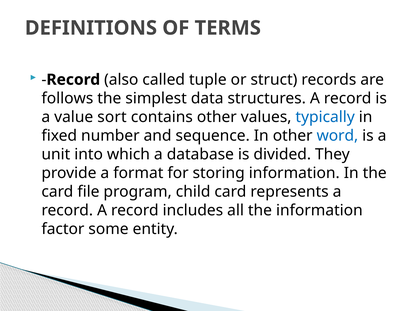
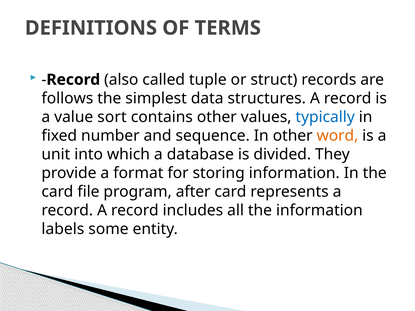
word colour: blue -> orange (337, 136)
child: child -> after (193, 192)
factor: factor -> labels (63, 229)
